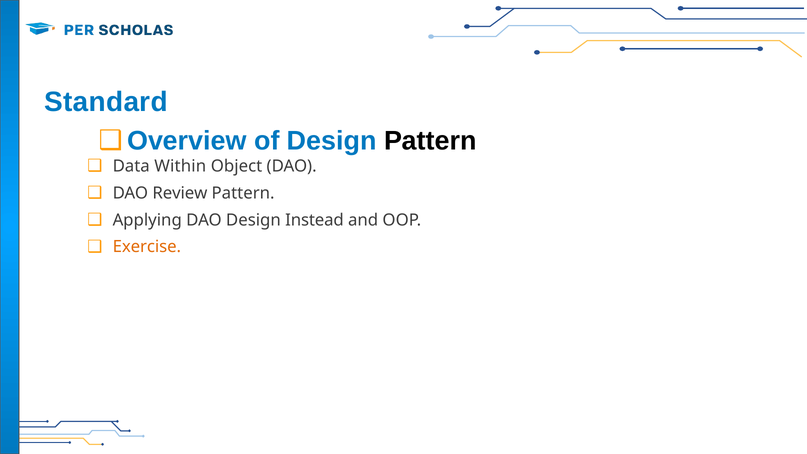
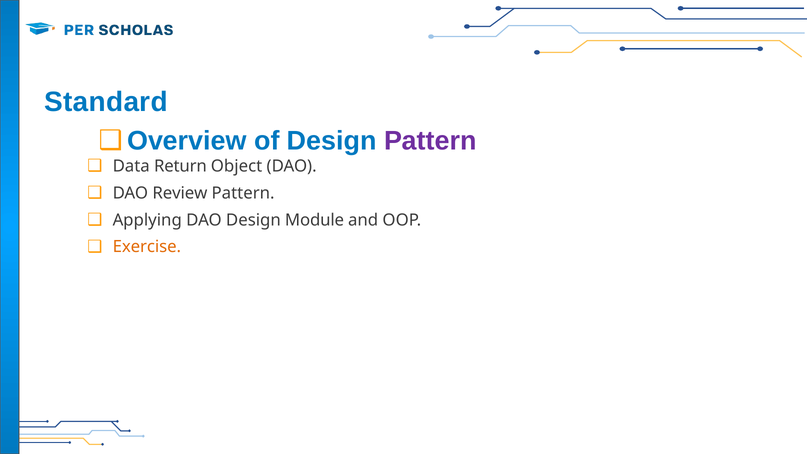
Pattern colour: black -> purple (430, 141)
Within: Within -> Return (180, 166)
Instead: Instead -> Module (315, 220)
